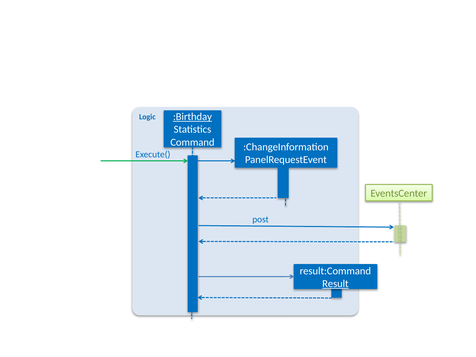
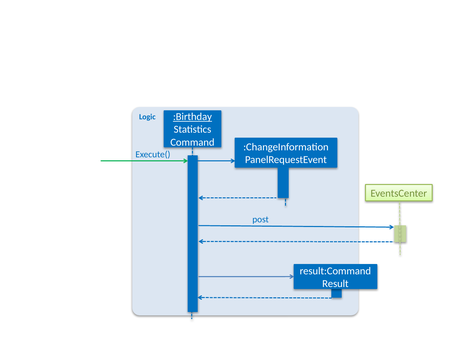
Result underline: present -> none (335, 284)
